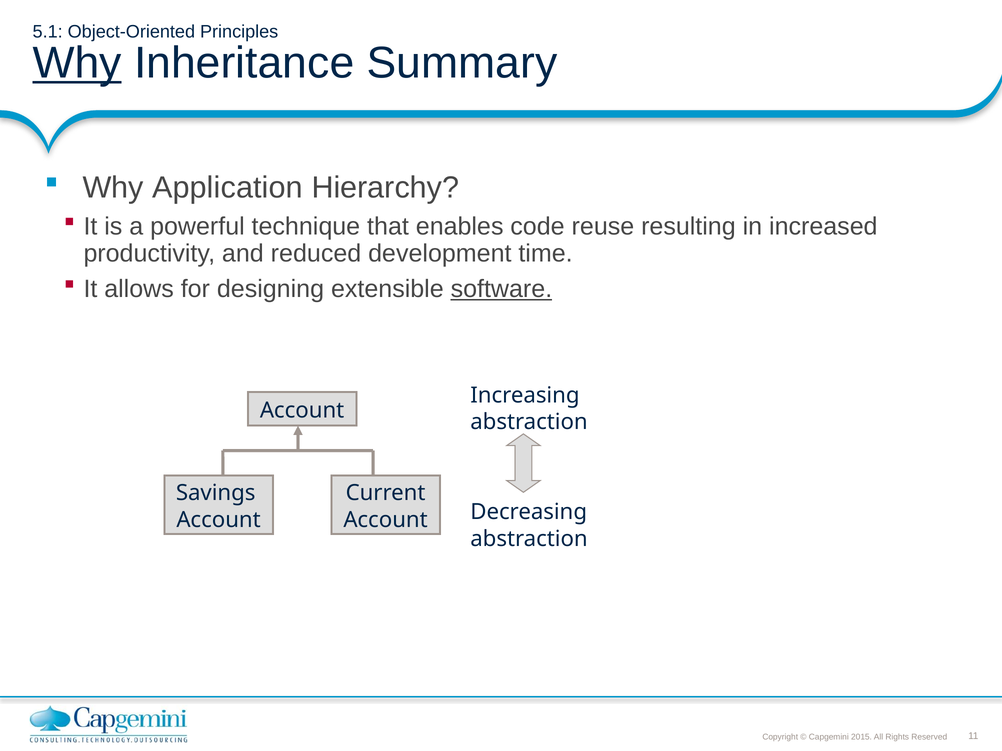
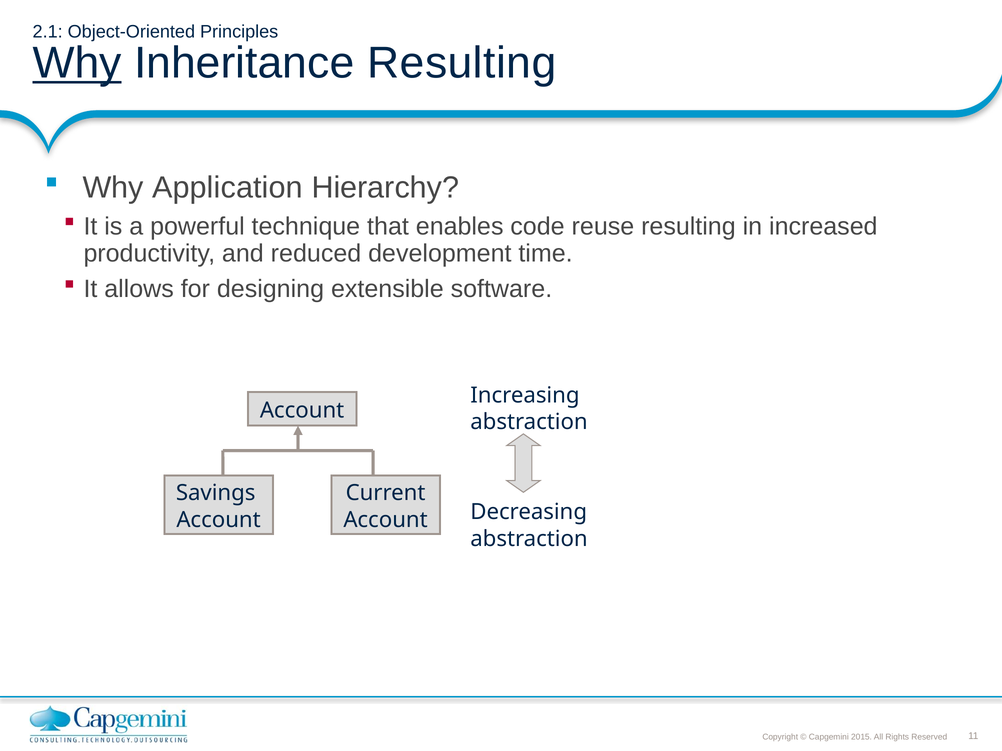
5.1: 5.1 -> 2.1 (48, 32)
Inheritance Summary: Summary -> Resulting (462, 63)
software underline: present -> none (501, 289)
